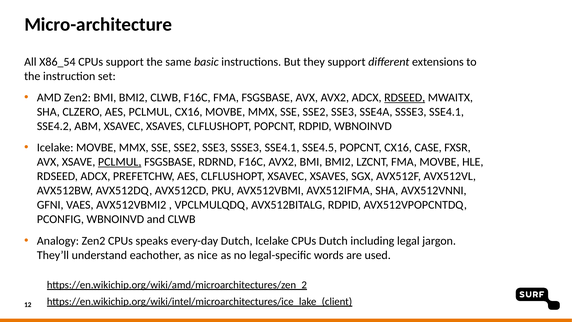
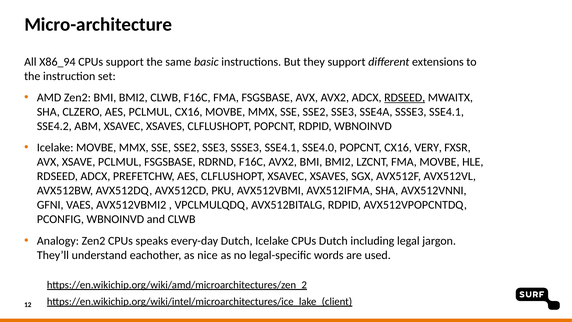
X86_54: X86_54 -> X86_94 (57, 62)
SSE4.5: SSE4.5 -> SSE4.0 (320, 148)
CASE: CASE -> VERY (428, 148)
PCLMUL underline: present -> none (120, 162)
